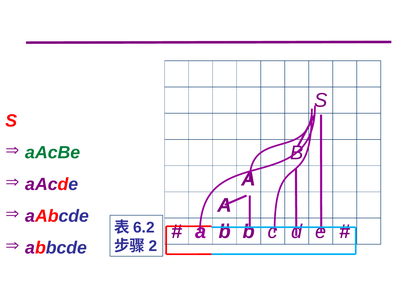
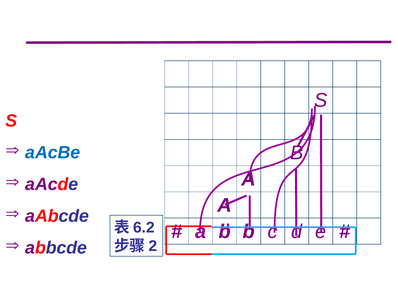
aAcBe colour: green -> blue (53, 153)
